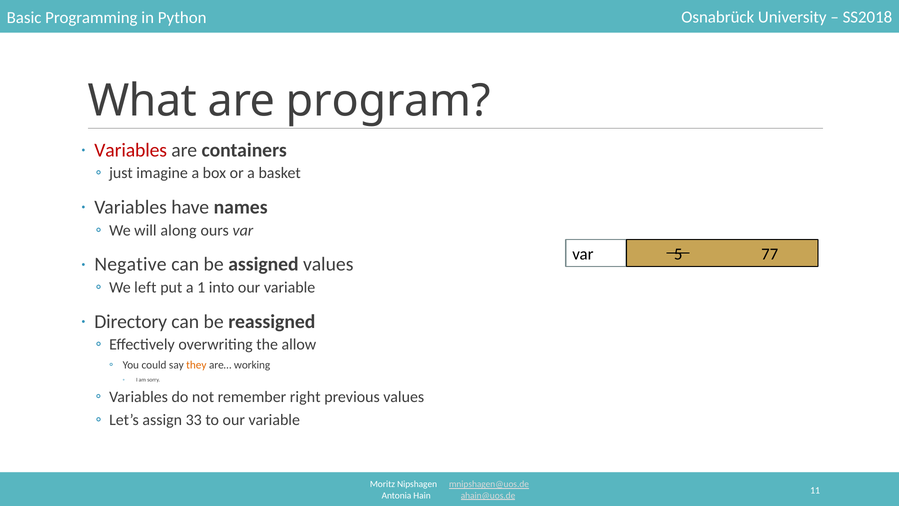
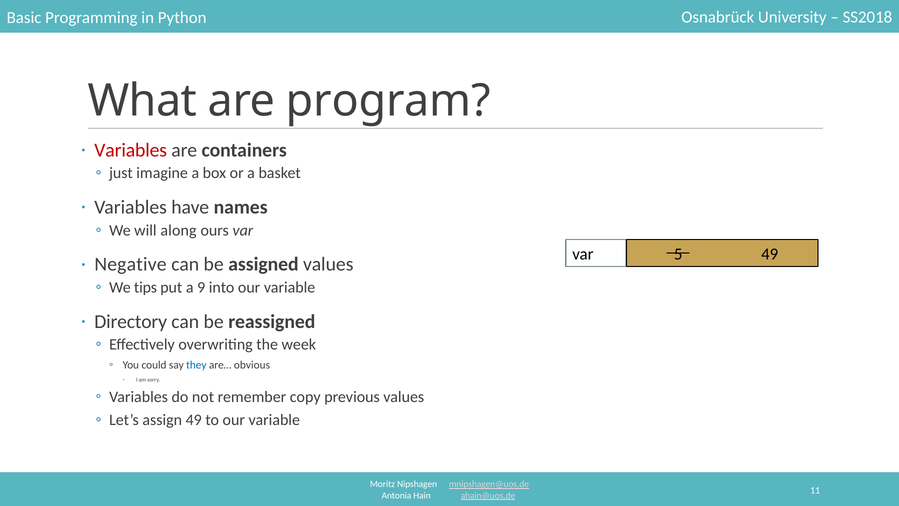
5 77: 77 -> 49 (770, 254)
left: left -> tips (146, 287)
1: 1 -> 9 (201, 287)
allow: allow -> week (299, 345)
they colour: orange -> blue (196, 365)
working: working -> obvious (252, 365)
right: right -> copy (305, 397)
assign 33: 33 -> 49 (194, 420)
